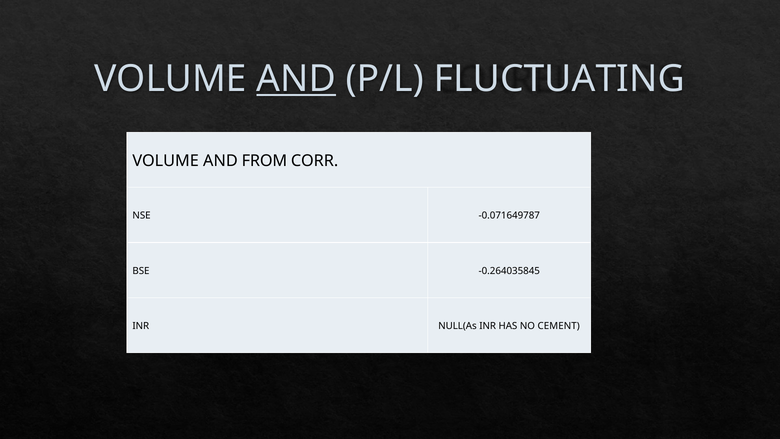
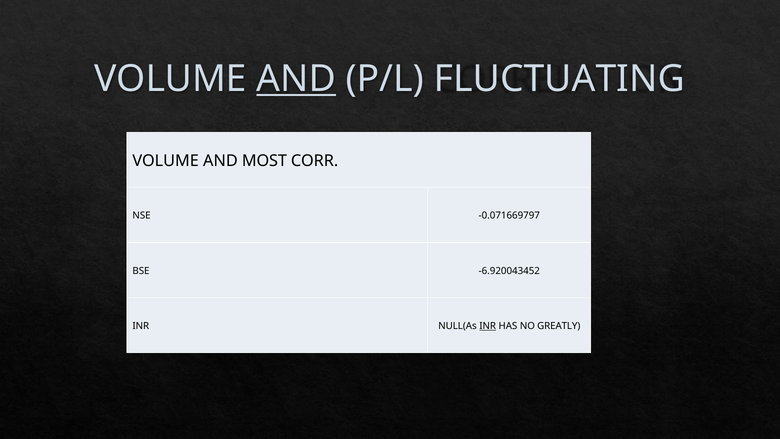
FROM: FROM -> MOST (264, 161)
-0.071649787: -0.071649787 -> -0.071669797 (509, 216)
-0.264035845: -0.264035845 -> -6.920043452 (509, 271)
INR underline: none -> present (488, 326)
CEMENT: CEMENT -> GREATLY (559, 326)
